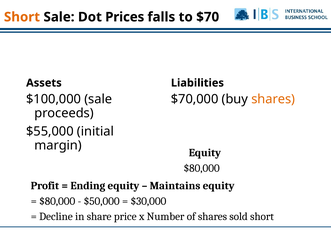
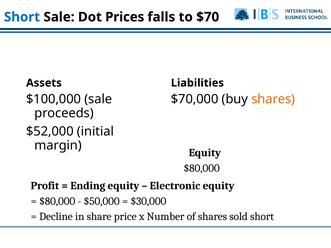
Short colour: orange -> blue (22, 17)
$55,000: $55,000 -> $52,000 (50, 132)
Maintains: Maintains -> Electronic (175, 186)
